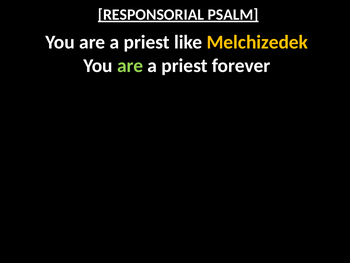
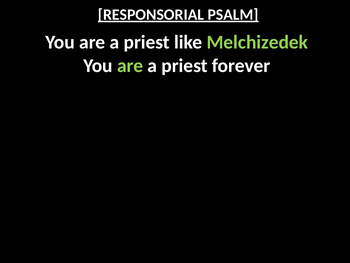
Melchizedek colour: yellow -> light green (257, 42)
